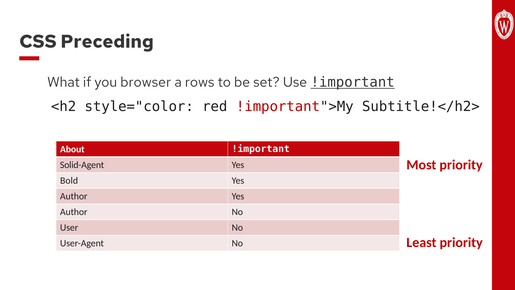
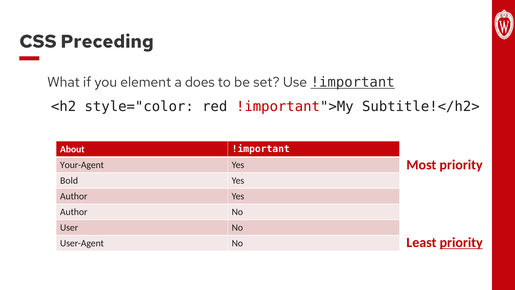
browser: browser -> element (146, 82)
rows: rows -> does (200, 82)
Solid-Agent: Solid-Agent -> Your-Agent (82, 165)
priority underline: none -> present (461, 242)
